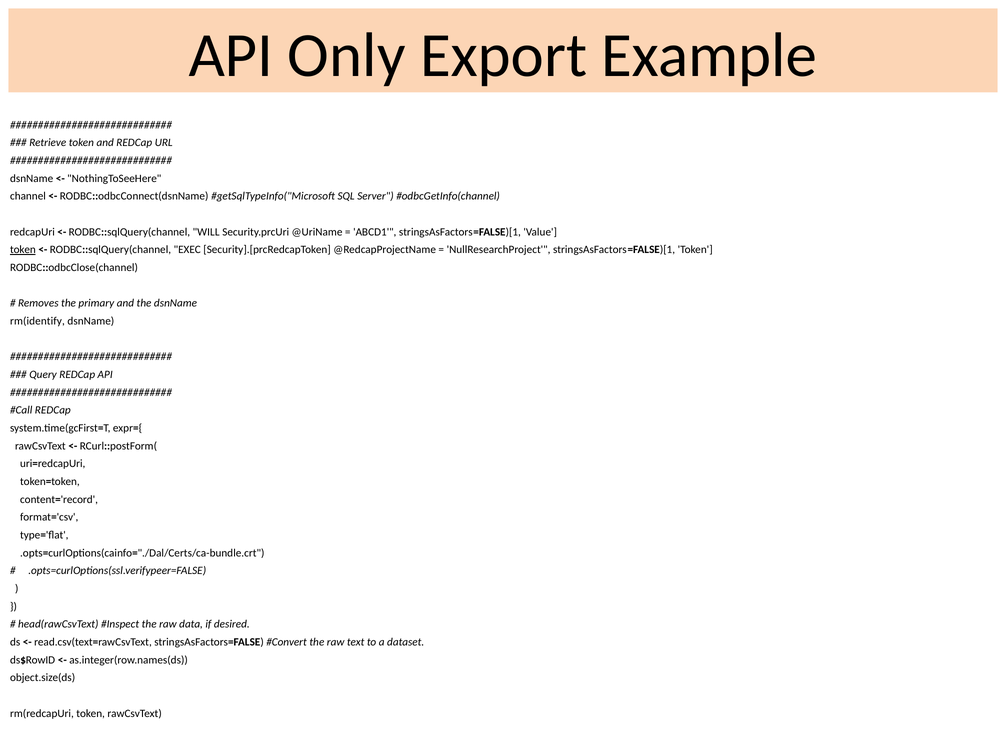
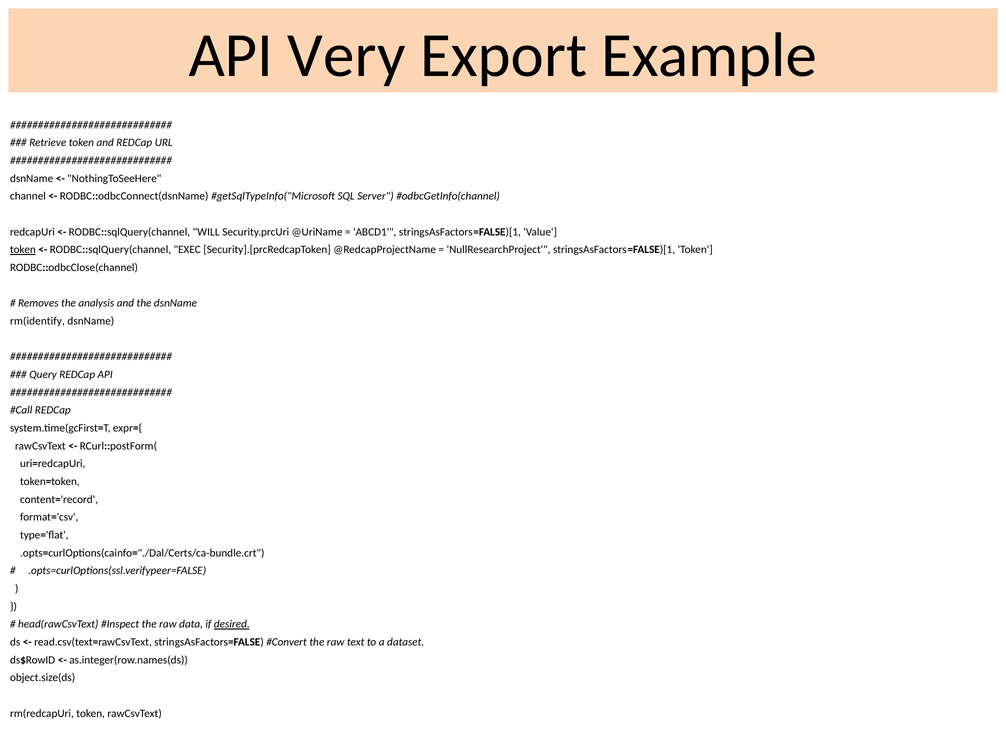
Only: Only -> Very (346, 56)
primary: primary -> analysis (96, 303)
desired underline: none -> present (232, 624)
